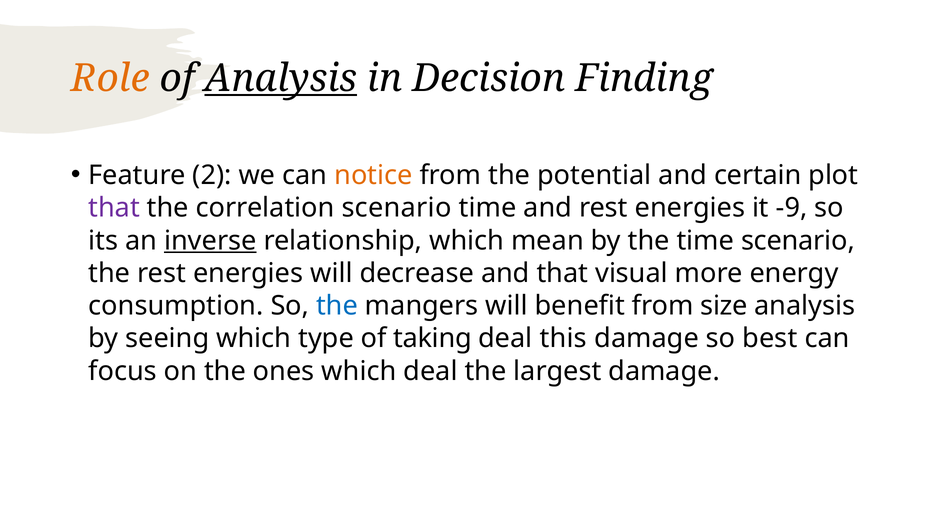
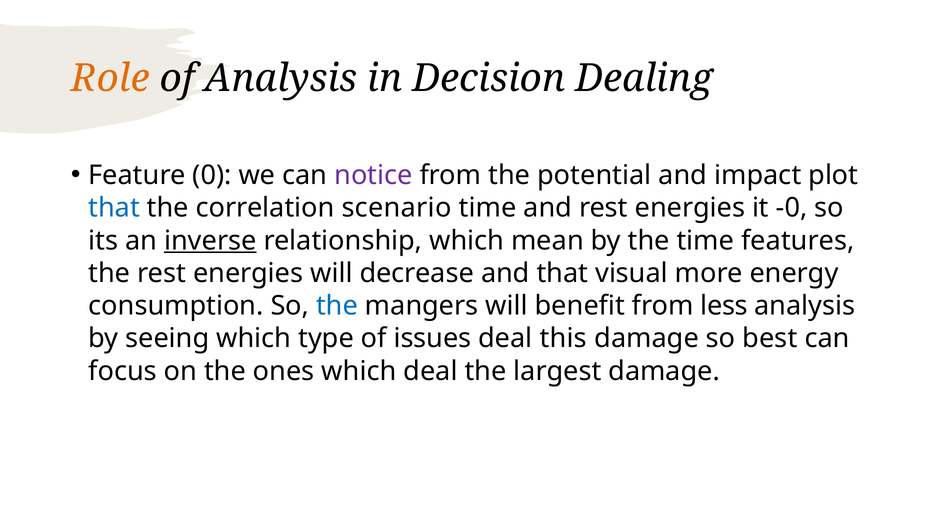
Analysis underline: present -> none (281, 78)
Finding: Finding -> Dealing (644, 78)
2: 2 -> 0 (212, 175)
notice colour: orange -> purple (373, 175)
certain: certain -> impact (758, 175)
that colour: purple -> blue (114, 208)
-9: -9 -> -0 (792, 208)
time scenario: scenario -> features (798, 241)
size: size -> less (724, 306)
taking: taking -> issues (432, 338)
